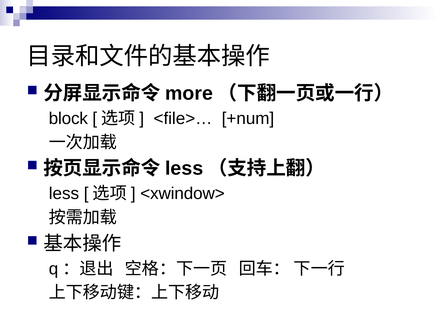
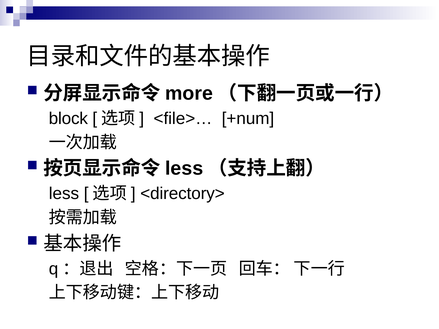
<xwindow>: <xwindow> -> <directory> (182, 194)
